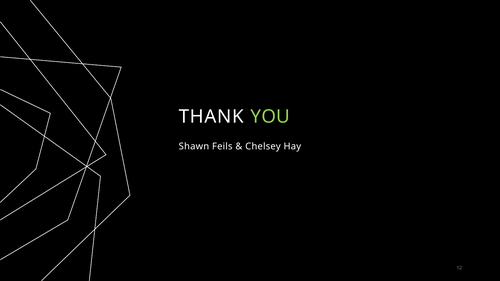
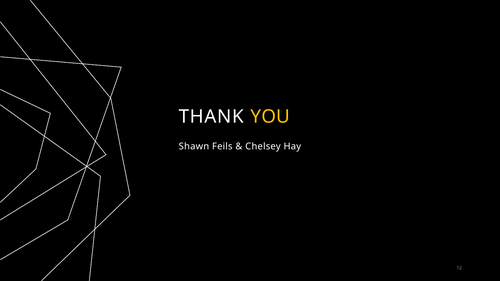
YOU colour: light green -> yellow (270, 117)
